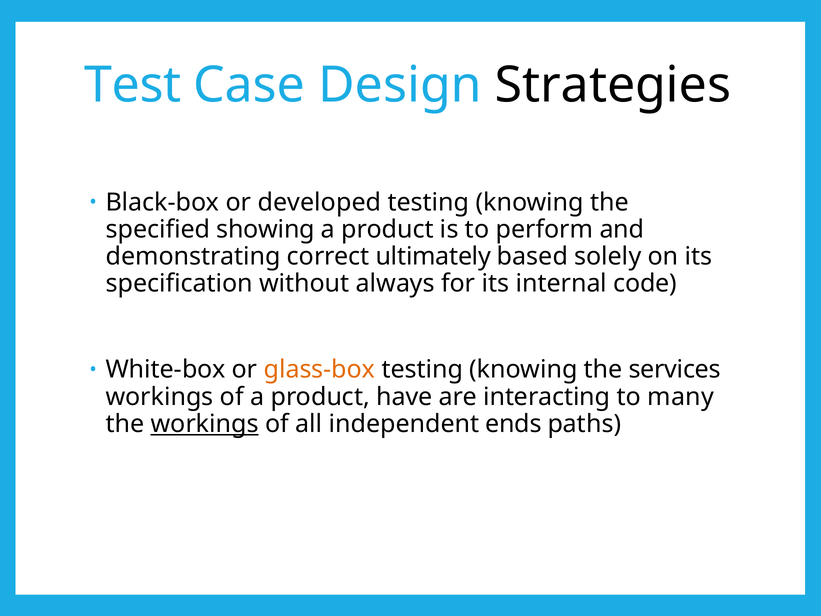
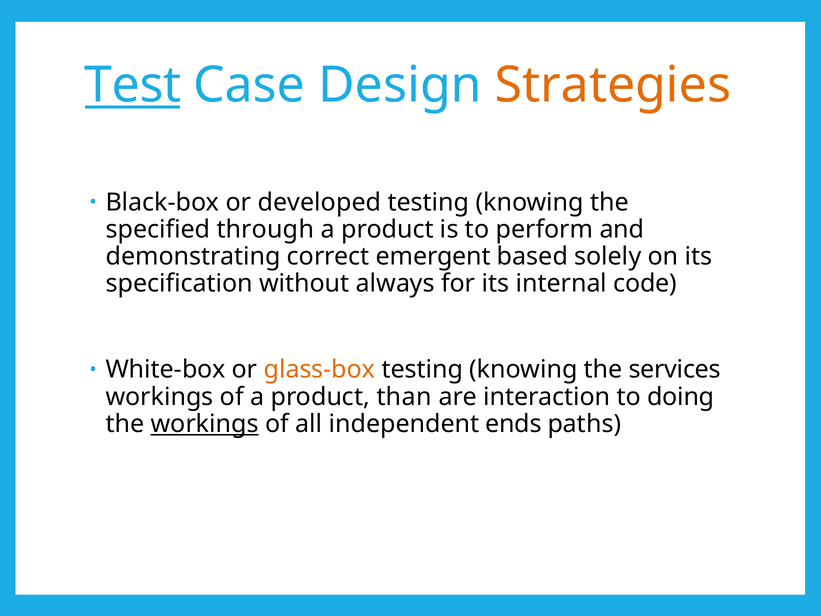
Test underline: none -> present (133, 85)
Strategies colour: black -> orange (613, 85)
showing: showing -> through (265, 229)
ultimately: ultimately -> emergent (433, 256)
have: have -> than (404, 397)
interacting: interacting -> interaction (547, 397)
many: many -> doing (681, 397)
